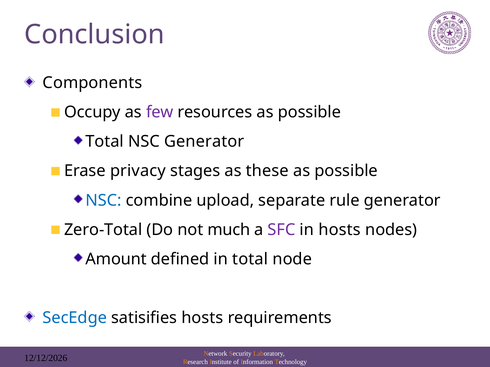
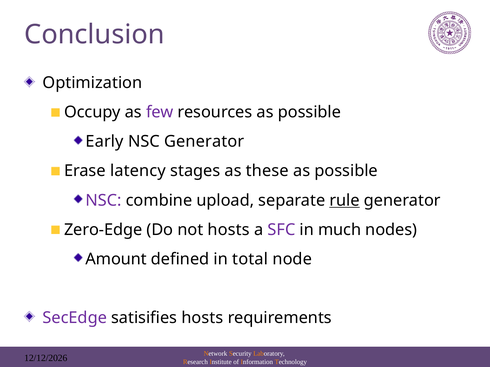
Components: Components -> Optimization (92, 83)
Total: Total -> Early (105, 142)
privacy: privacy -> latency (138, 171)
NSC colour: blue -> purple (103, 201)
rule underline: none -> present (345, 201)
Zero-Total: Zero-Total -> Zero-Edge (103, 230)
not much: much -> hosts (229, 230)
in hosts: hosts -> much (340, 230)
SecEdge colour: blue -> purple (75, 318)
